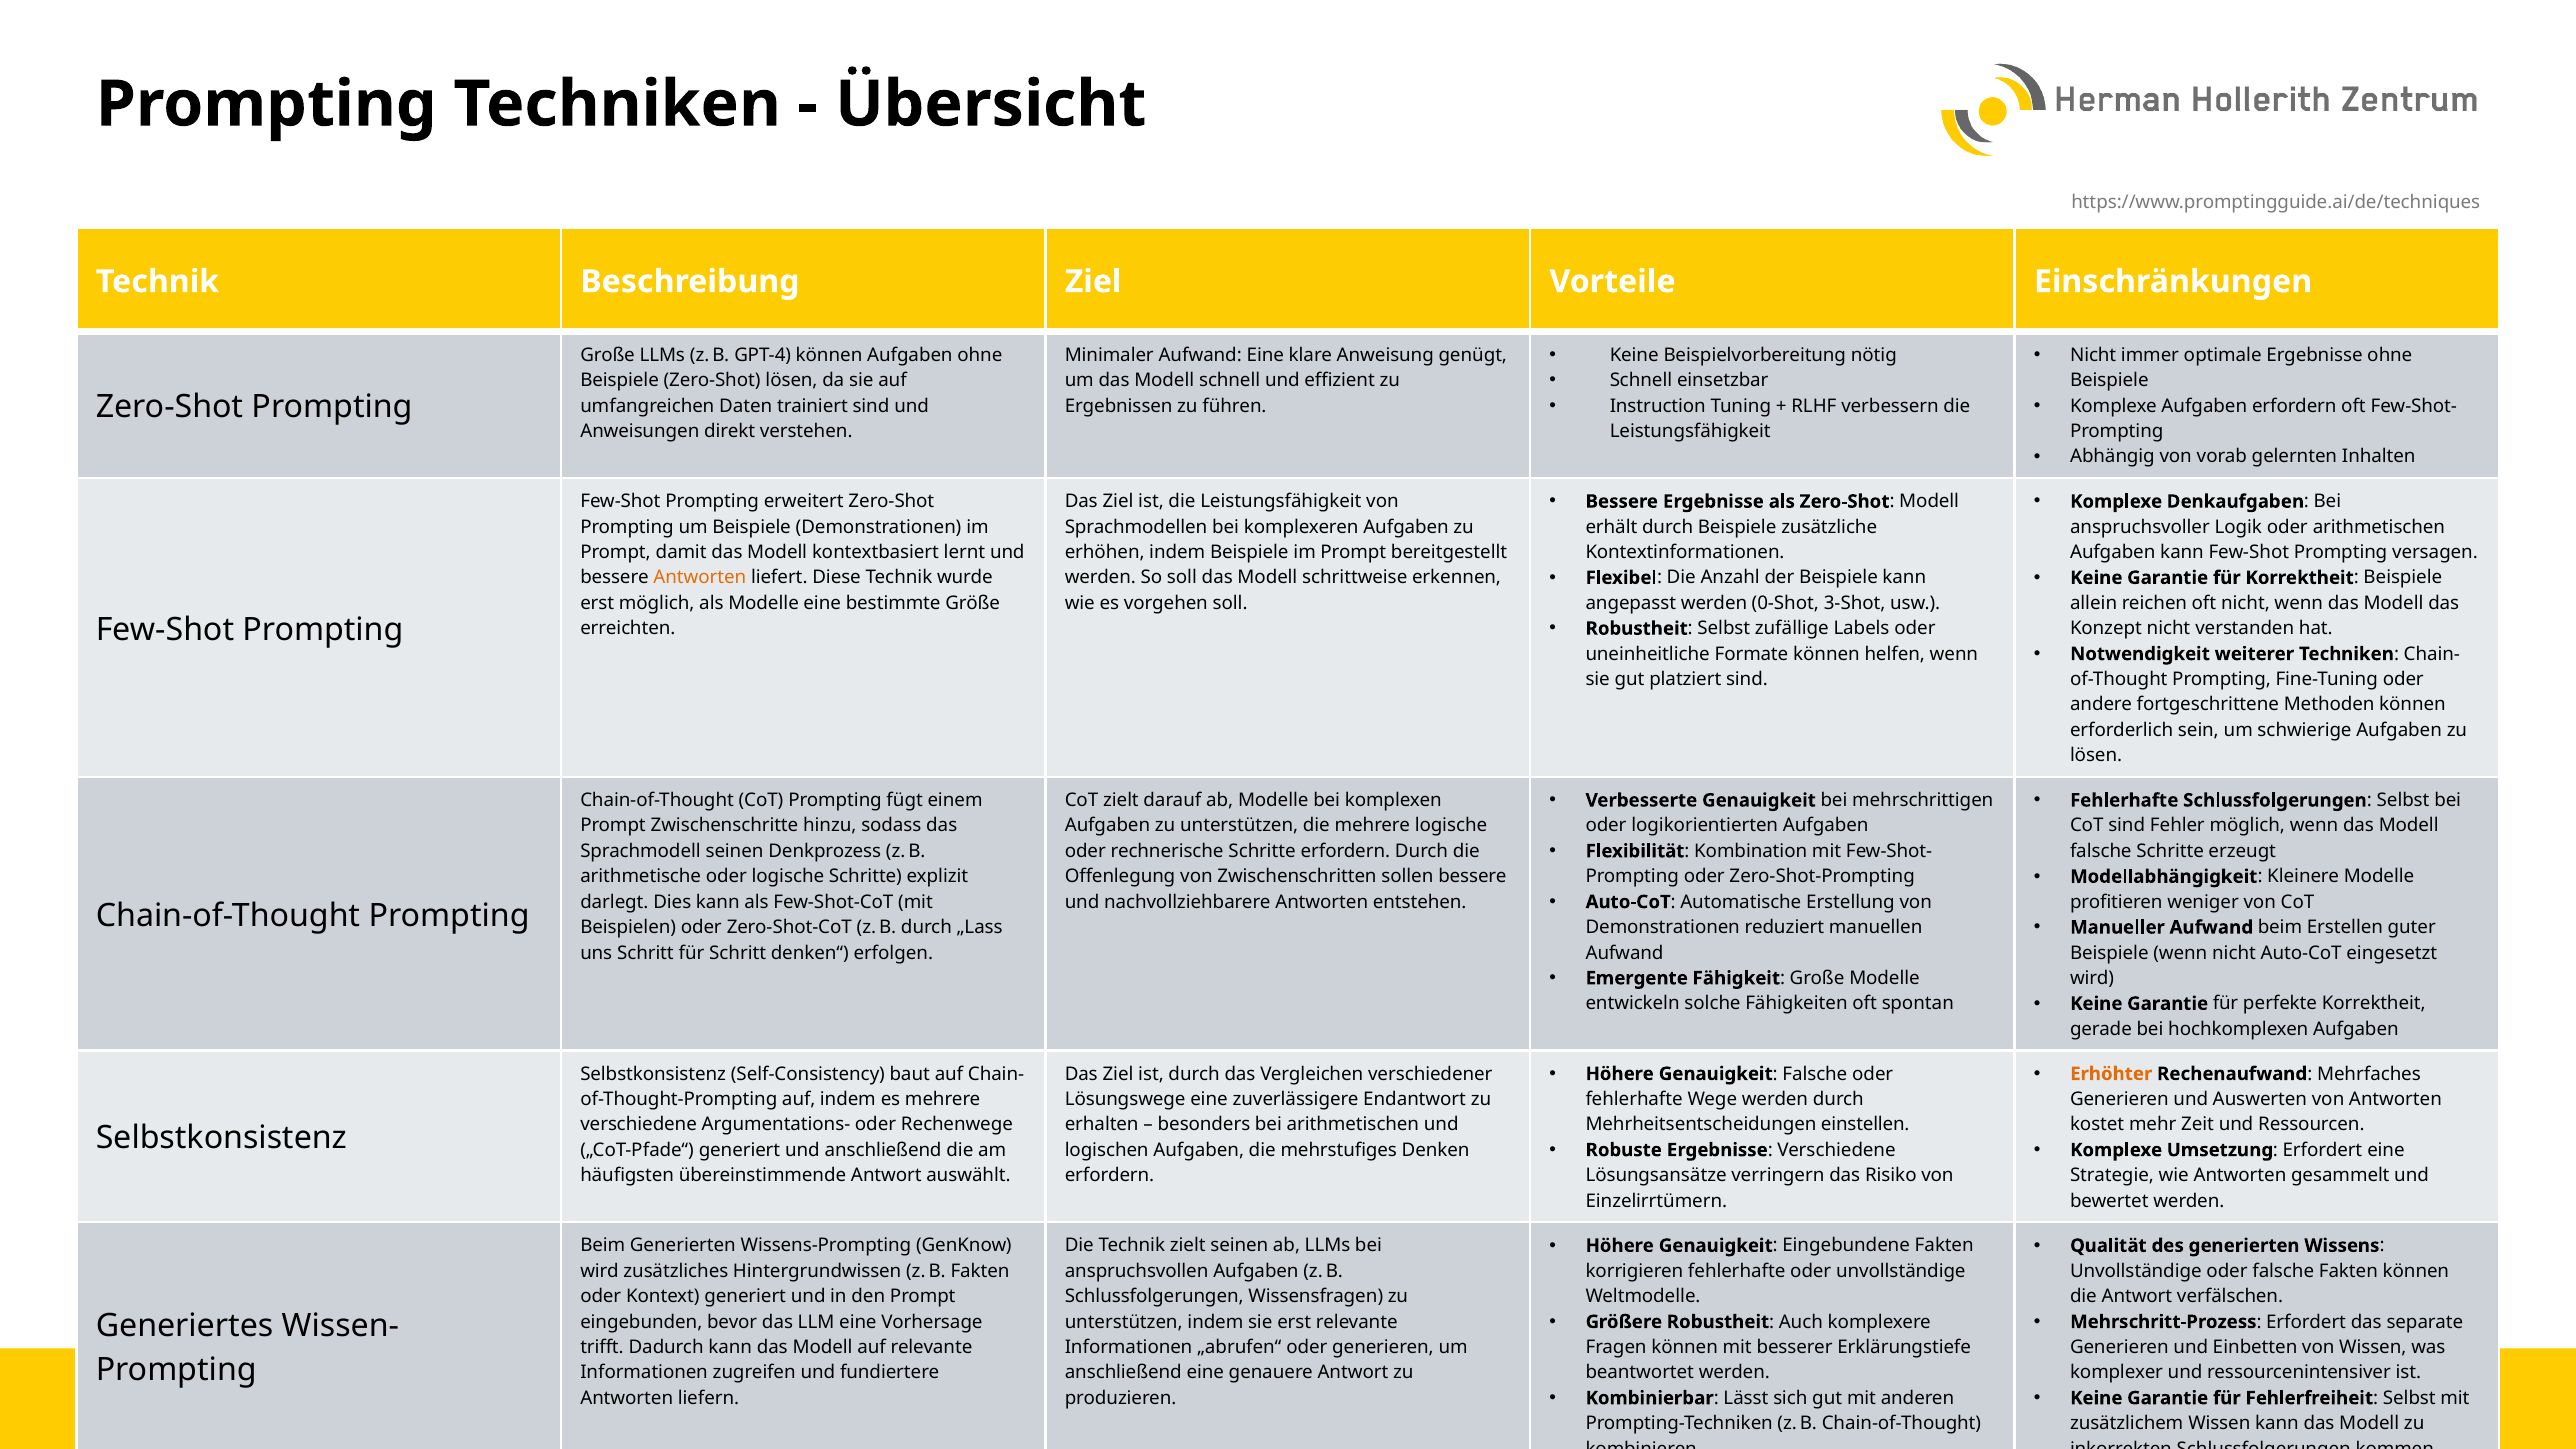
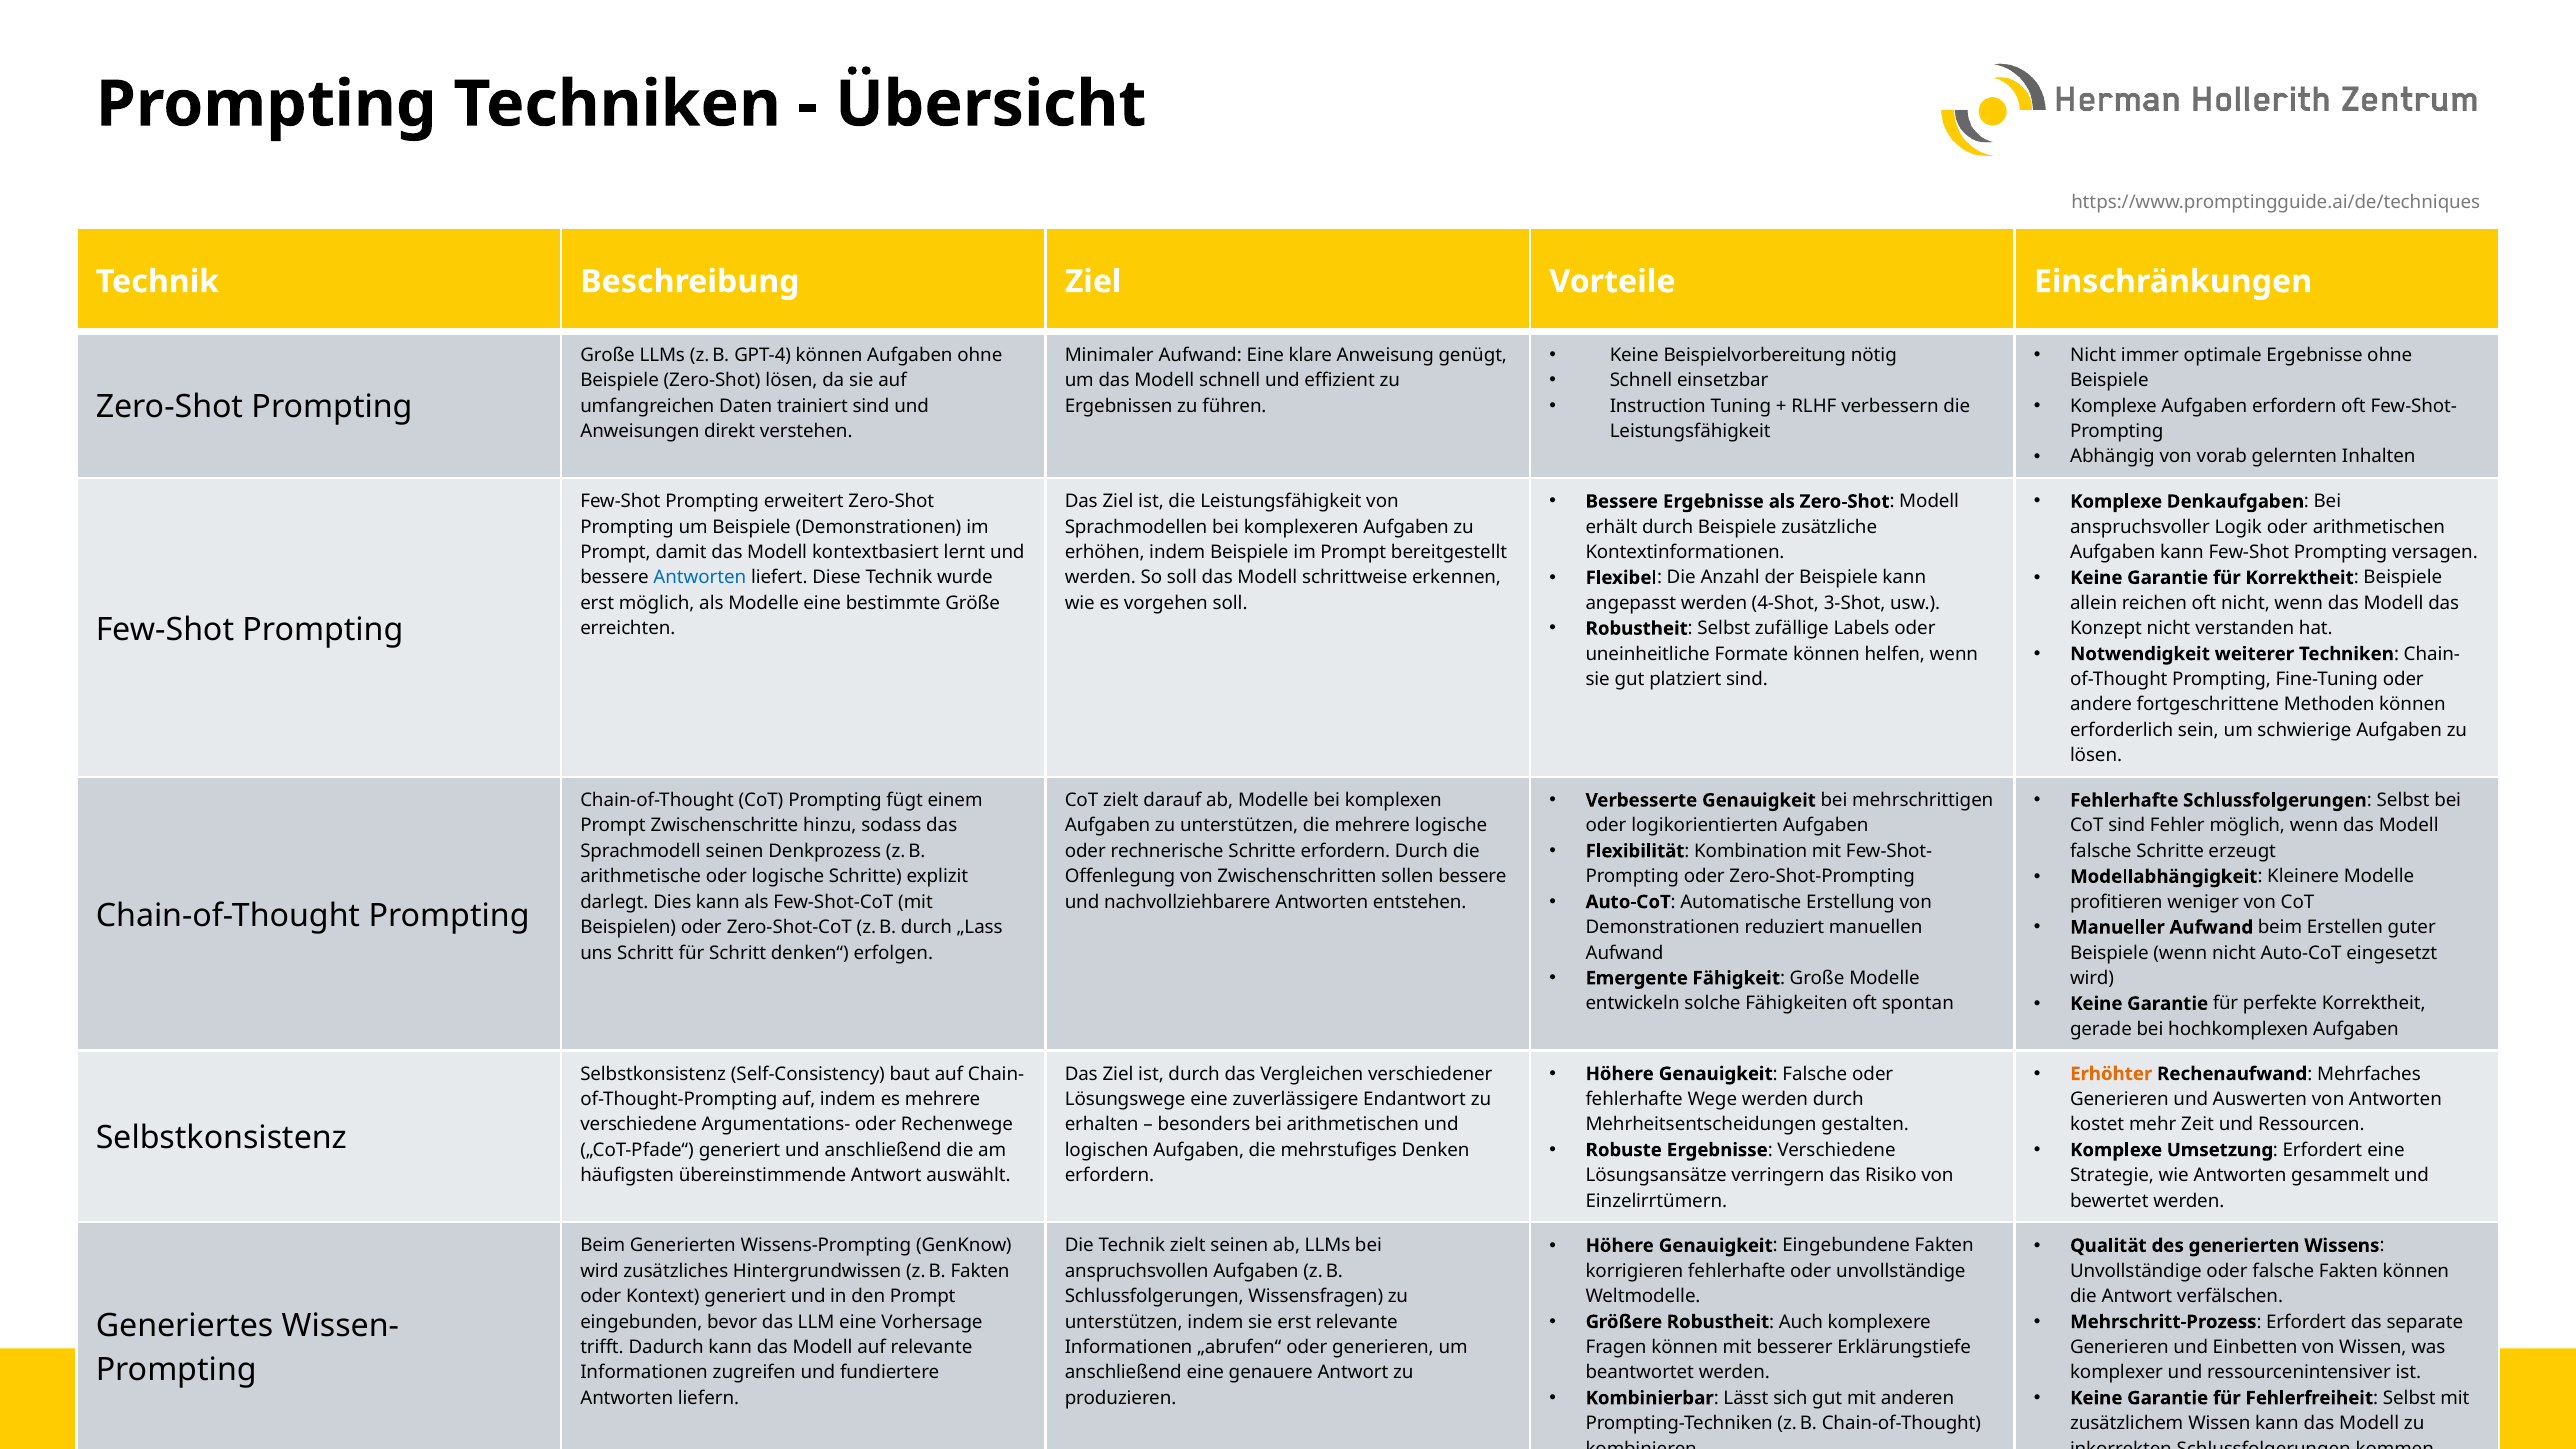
Antworten colour: orange -> blue (700, 578)
0-Shot: 0-Shot -> 4-Shot (1785, 603)
einstellen: einstellen -> gestalten (1865, 1125)
